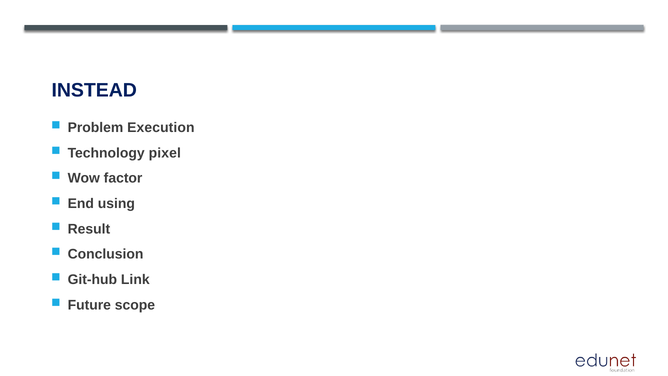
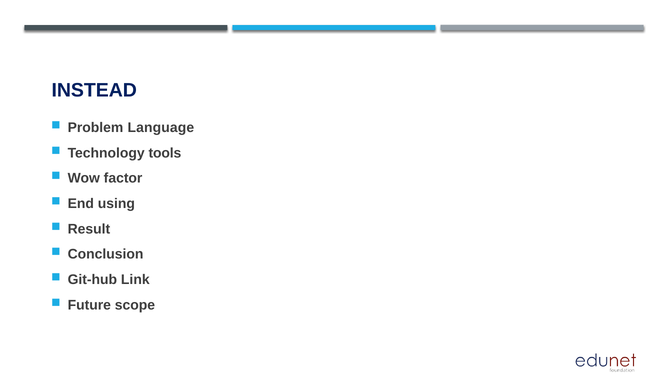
Execution: Execution -> Language (161, 128)
pixel: pixel -> tools (165, 153)
